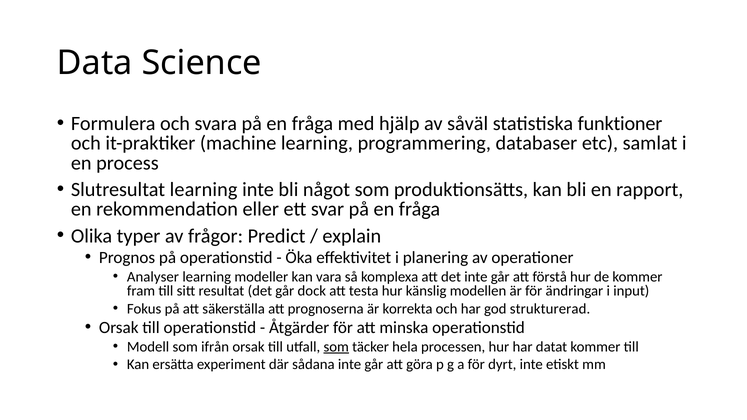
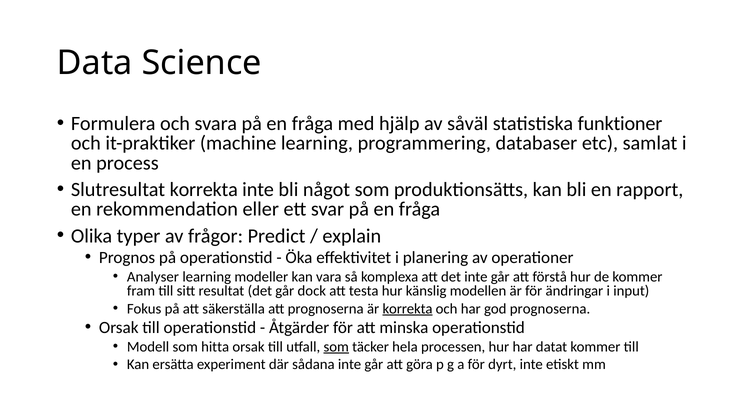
Slutresultat learning: learning -> korrekta (204, 190)
korrekta underline: none -> present (408, 309)
god strukturerad: strukturerad -> prognoserna (550, 309)
ifrån: ifrån -> hitta (215, 347)
